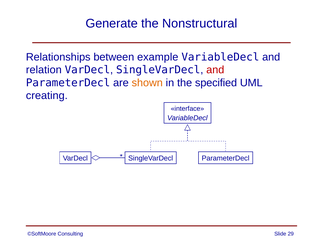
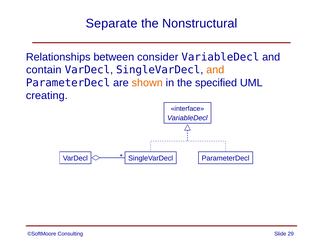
Generate: Generate -> Separate (112, 23)
example: example -> consider (158, 57)
relation: relation -> contain (44, 70)
and colour: red -> orange (215, 70)
